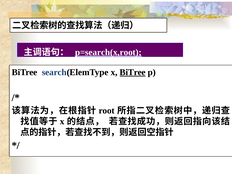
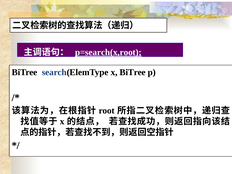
BiTree underline: present -> none (133, 72)
